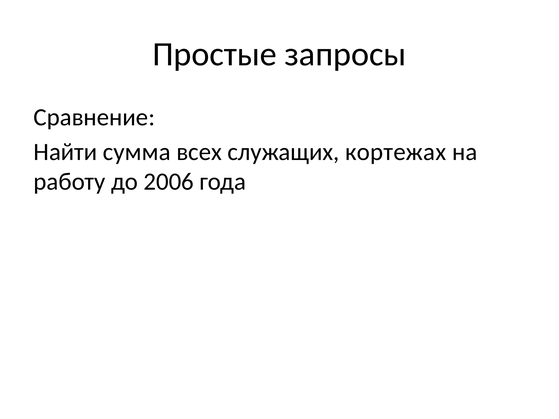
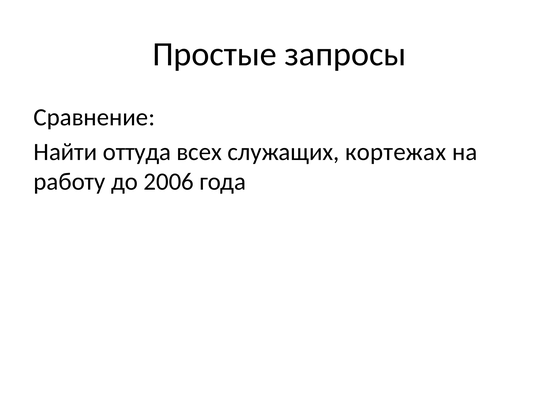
сумма: сумма -> оттуда (137, 152)
